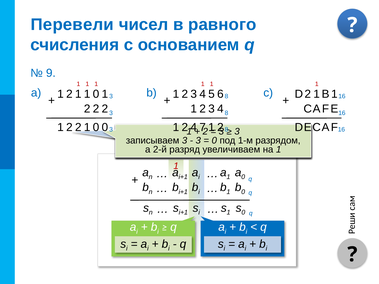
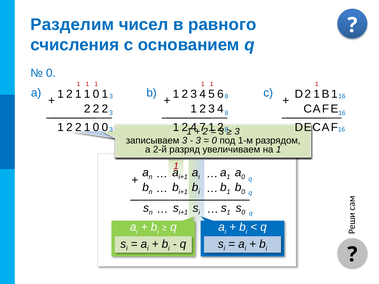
Перевели: Перевели -> Разделим (72, 25)
9: 9 -> 0 (51, 73)
